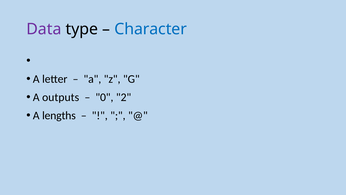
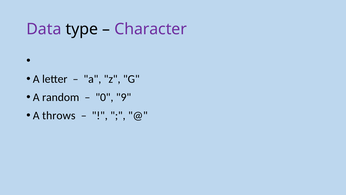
Character colour: blue -> purple (151, 29)
outputs: outputs -> random (61, 97)
2: 2 -> 9 (124, 97)
lengths: lengths -> throws (59, 115)
